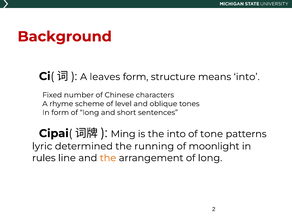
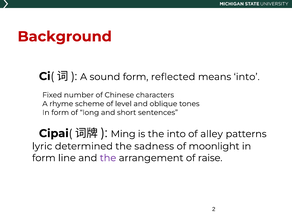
leaves: leaves -> sound (105, 77)
structure: structure -> reflected (173, 77)
tone: tone -> alley (212, 134)
running: running -> sadness (154, 146)
rules: rules -> form (44, 158)
the colour: orange -> purple (108, 158)
arrangement of long: long -> raise (210, 158)
